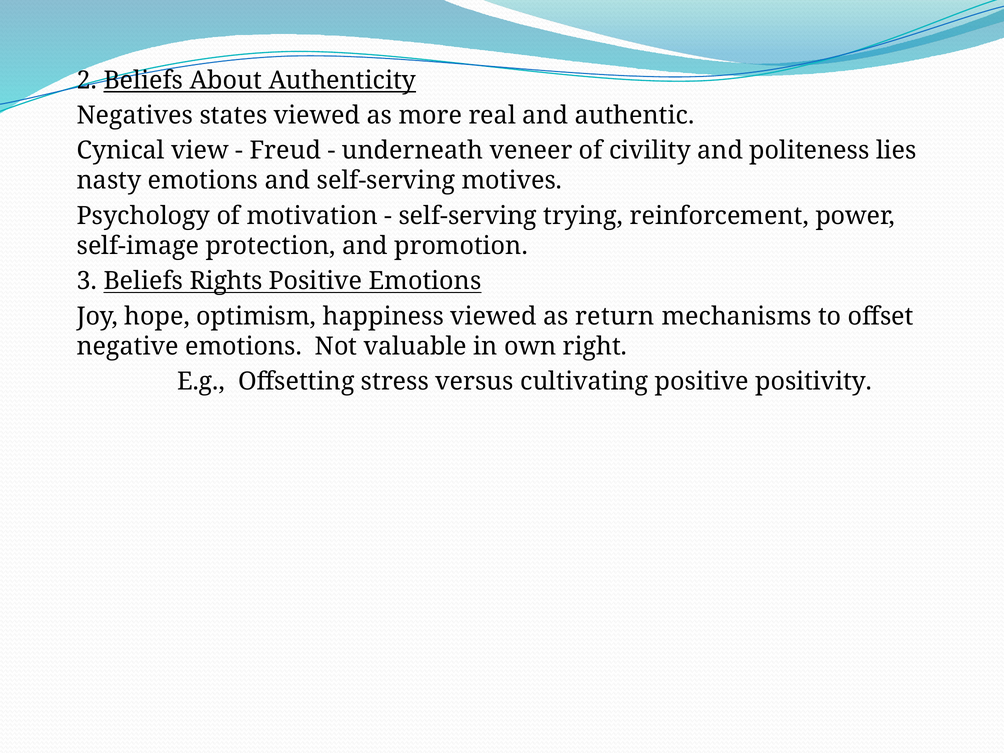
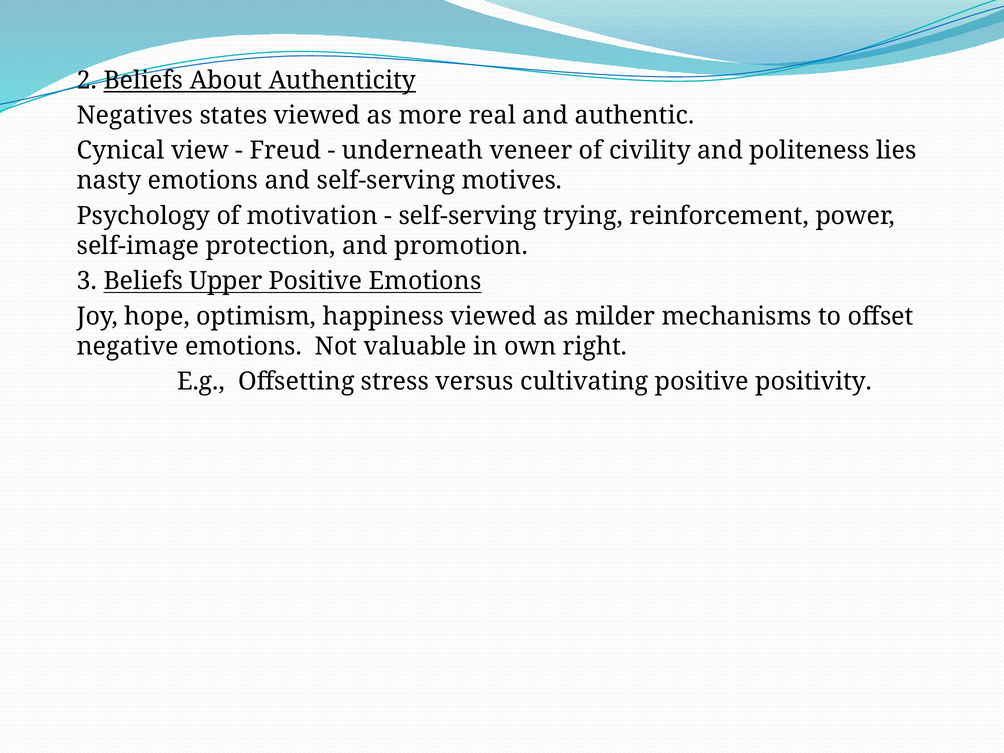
Rights: Rights -> Upper (226, 281)
return: return -> milder (615, 316)
